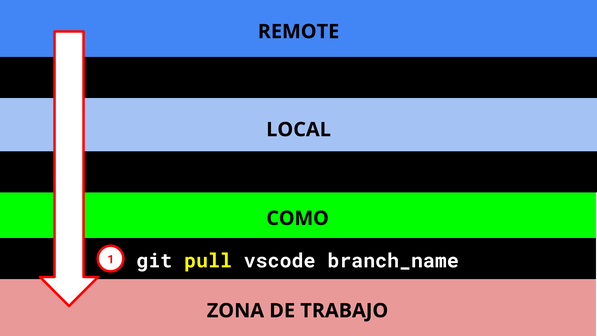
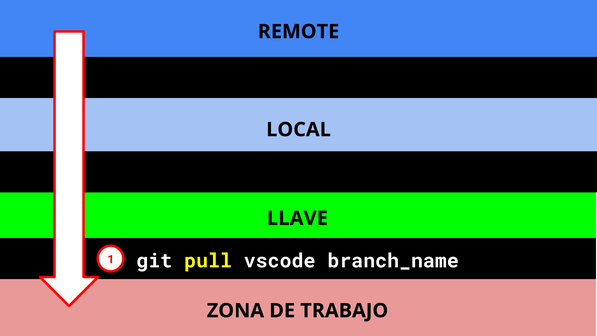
COMO: COMO -> LLAVE (297, 218)
